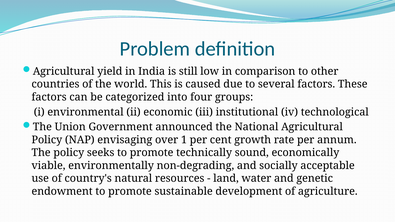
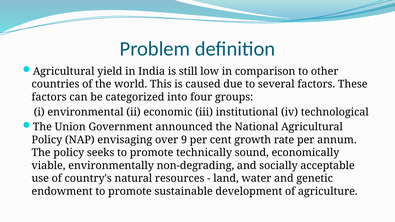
1: 1 -> 9 (184, 140)
